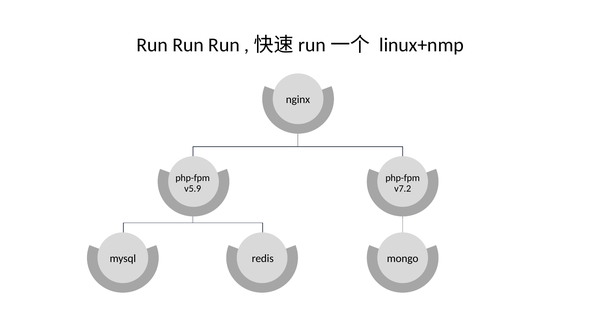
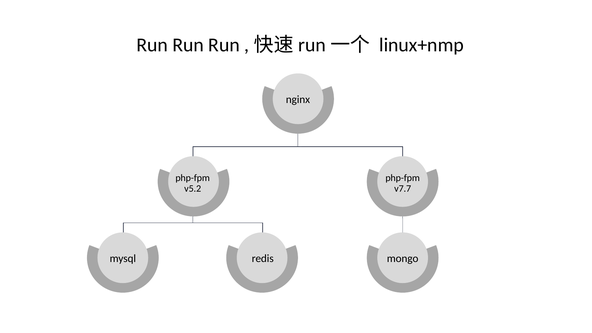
v5.9: v5.9 -> v5.2 (193, 189)
v7.2: v7.2 -> v7.7 (403, 189)
